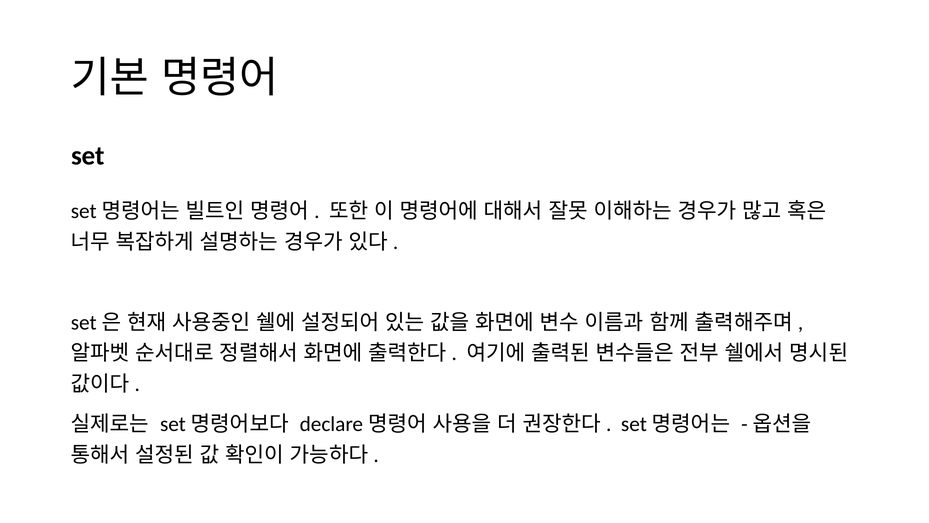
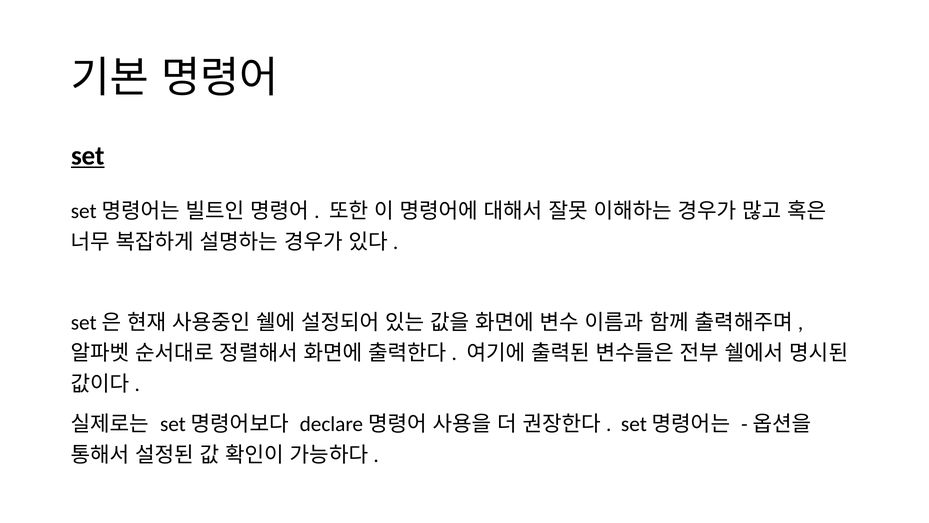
set underline: none -> present (88, 156)
